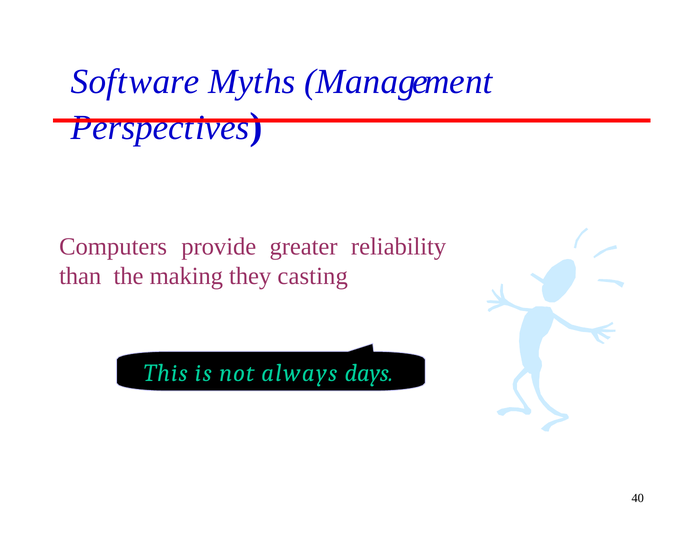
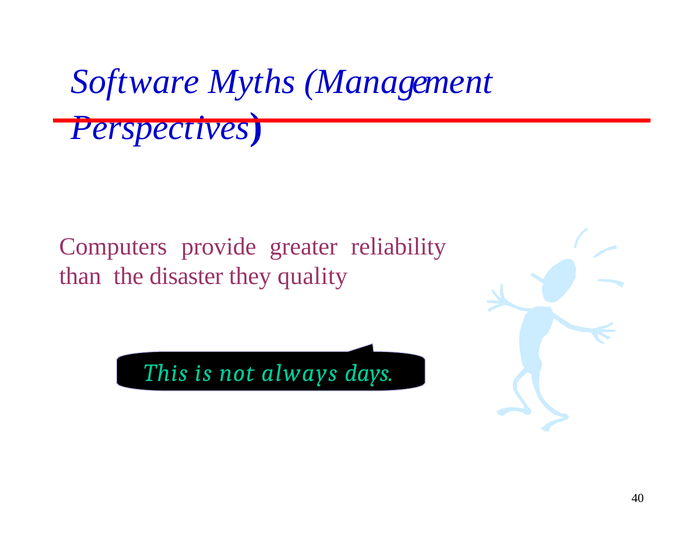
making: making -> disaster (186, 276)
casting: casting -> quality (313, 276)
